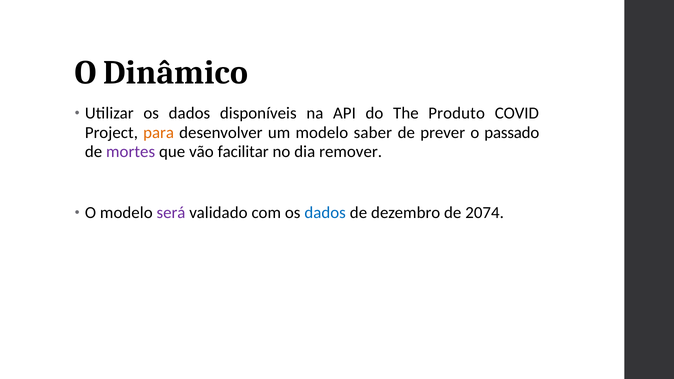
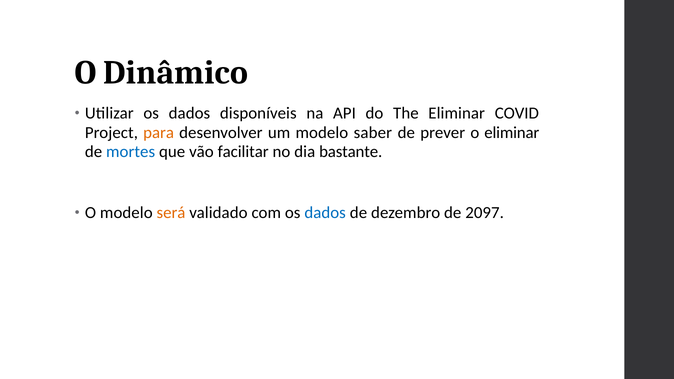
The Produto: Produto -> Eliminar (457, 113)
o passado: passado -> eliminar (512, 133)
mortes colour: purple -> blue (131, 152)
remover: remover -> bastante (351, 152)
será colour: purple -> orange (171, 213)
2074: 2074 -> 2097 (485, 213)
